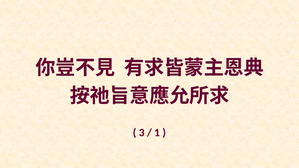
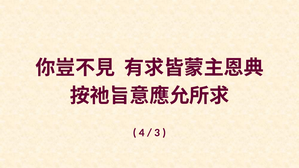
3: 3 -> 4 (142, 133)
1: 1 -> 3 (157, 133)
